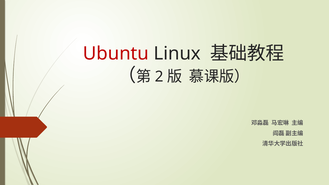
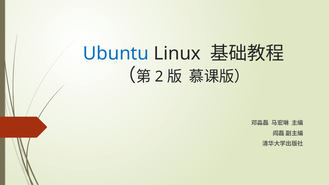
Ubuntu colour: red -> blue (116, 53)
